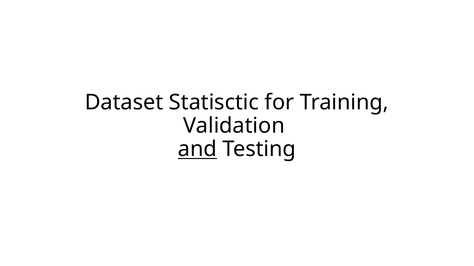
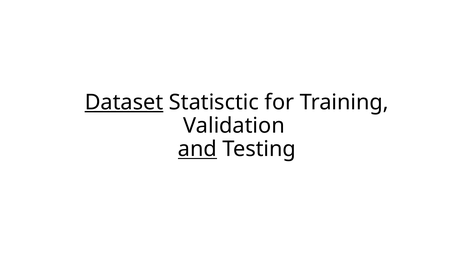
Dataset underline: none -> present (124, 103)
